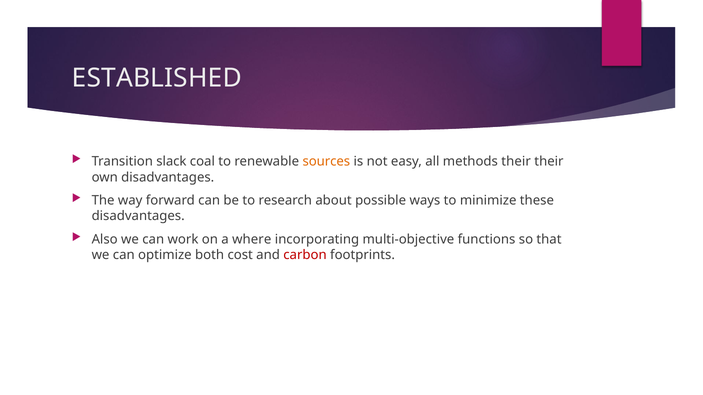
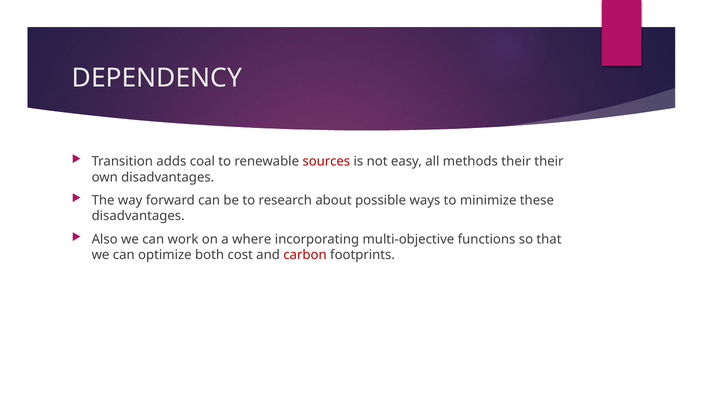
ESTABLISHED: ESTABLISHED -> DEPENDENCY (157, 78)
slack: slack -> adds (171, 162)
sources colour: orange -> red (326, 162)
